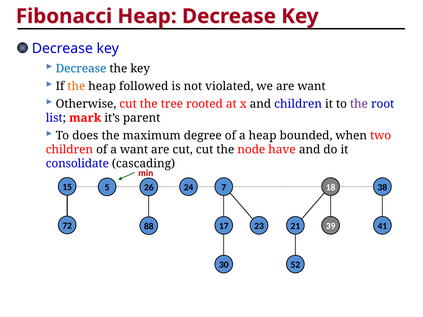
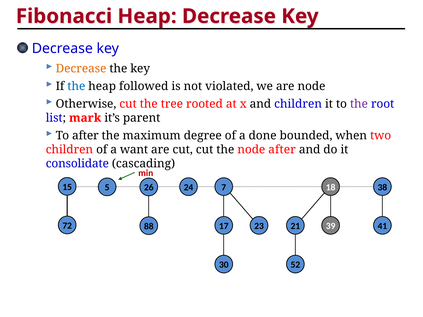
Decrease colour: blue -> orange (81, 69)
the colour: orange -> blue (76, 86)
are want: want -> node (311, 86)
To does: does -> after (85, 136)
a heap: heap -> done (263, 136)
node have: have -> after (282, 150)
